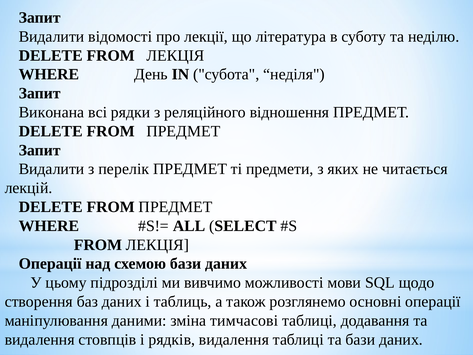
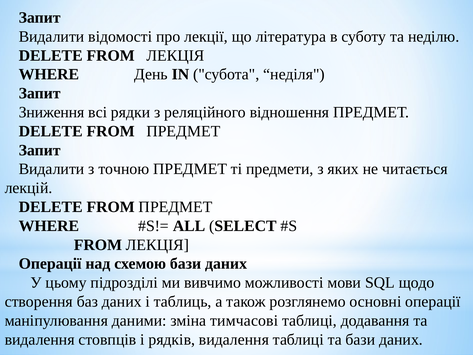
Виконана: Виконана -> Зниження (52, 112)
перелік: перелік -> точною (124, 169)
